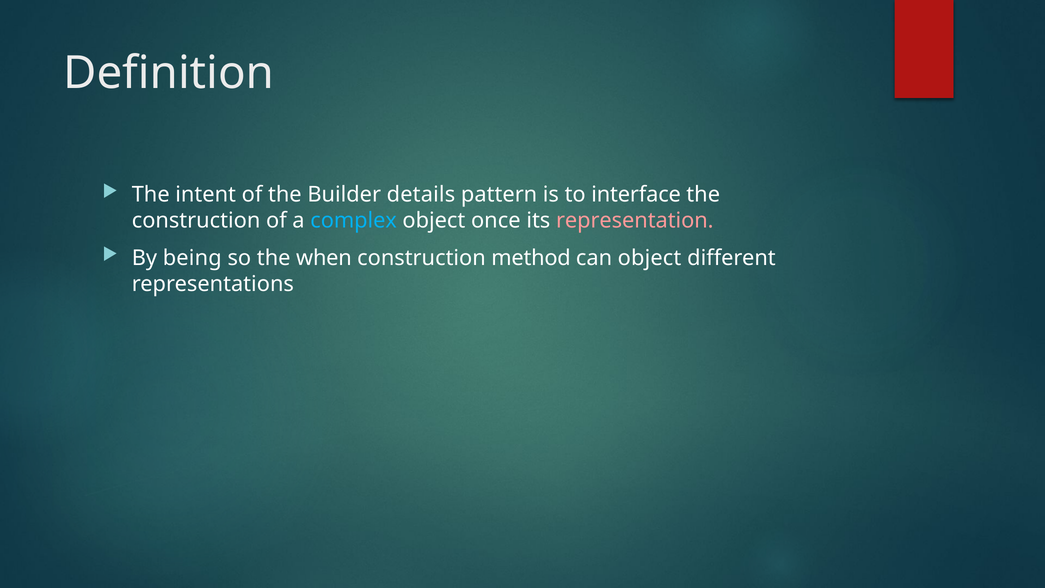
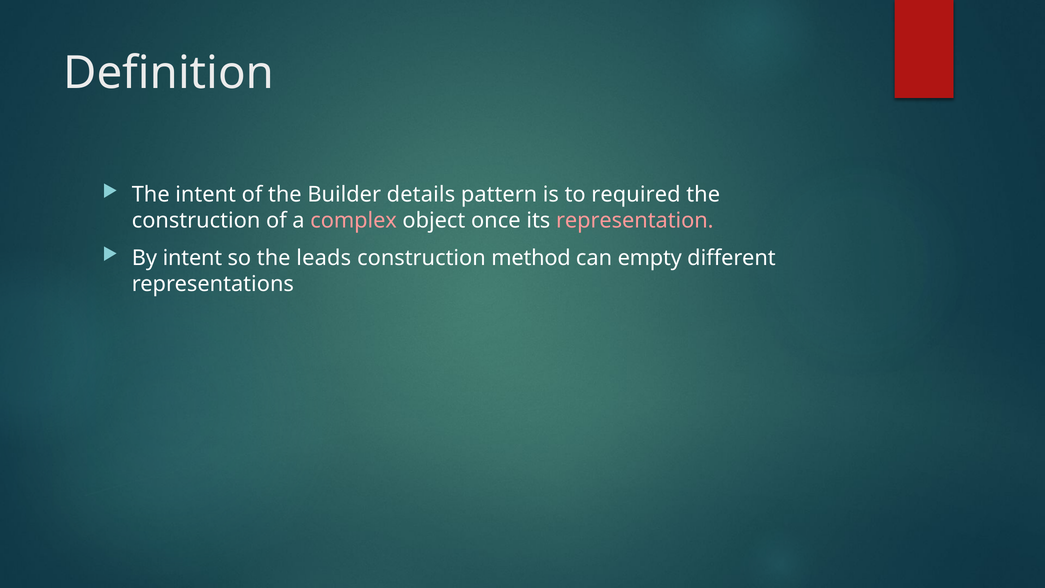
interface: interface -> required (636, 195)
complex colour: light blue -> pink (354, 221)
By being: being -> intent (192, 258)
when: when -> leads (324, 258)
can object: object -> empty (650, 258)
